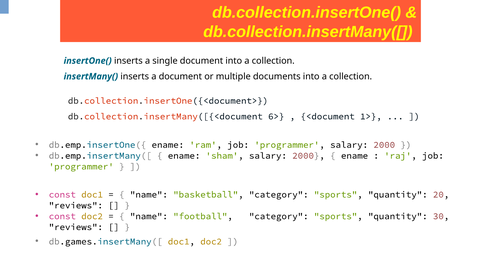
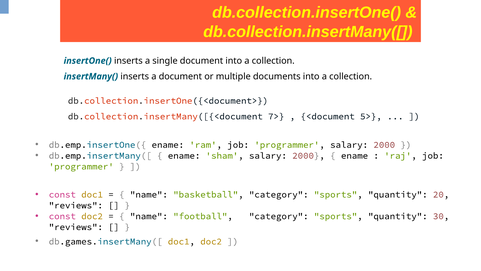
6>: 6> -> 7> (276, 116)
1>: 1> -> 5> (371, 116)
